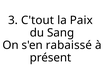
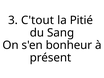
Paix: Paix -> Pitié (81, 20)
rabaissé: rabaissé -> bonheur (69, 45)
